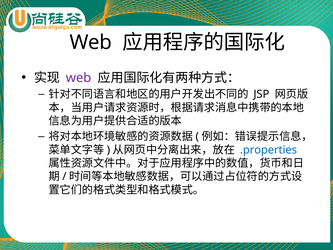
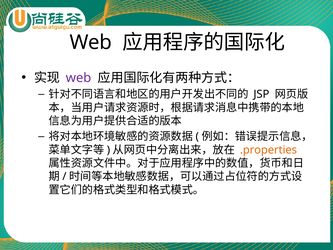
.properties colour: blue -> orange (268, 150)
